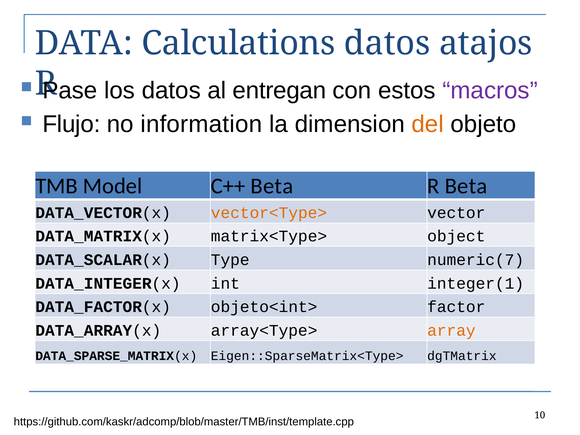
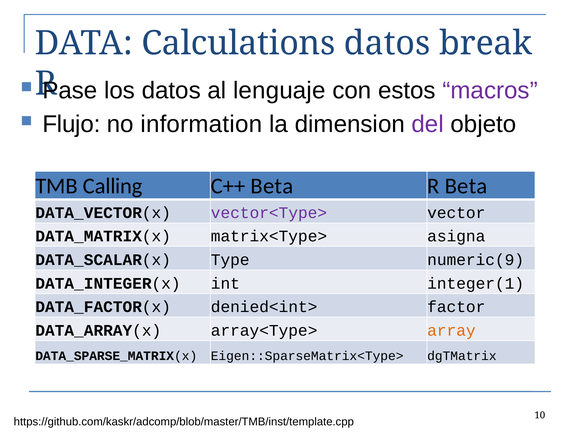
atajos: atajos -> break (486, 43)
entregan: entregan -> lenguaje (279, 91)
del colour: orange -> purple (428, 124)
Model: Model -> Calling (113, 186)
vector<Type> colour: orange -> purple (269, 213)
object: object -> asigna (456, 236)
numeric(7: numeric(7 -> numeric(9 (476, 260)
objeto<int>: objeto<int> -> denied<int> (264, 307)
